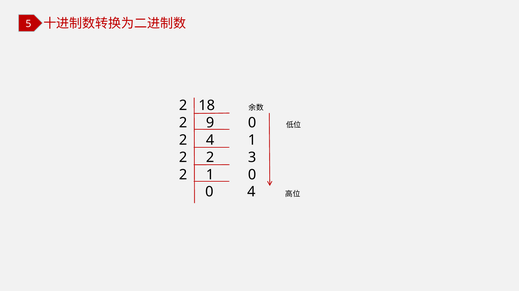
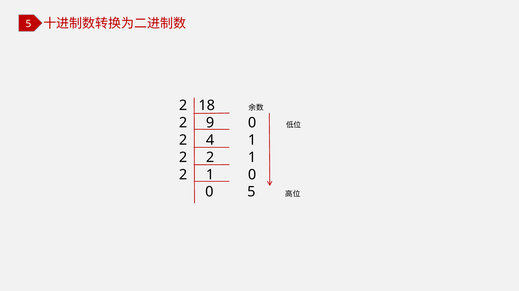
2 2 3: 3 -> 1 (252, 157)
0 4: 4 -> 5 (251, 192)
